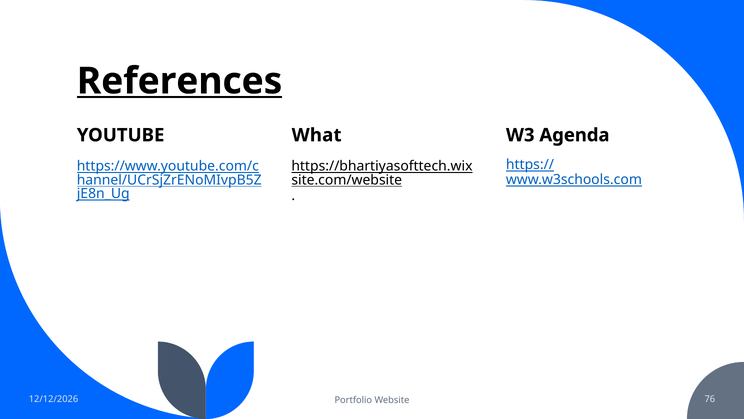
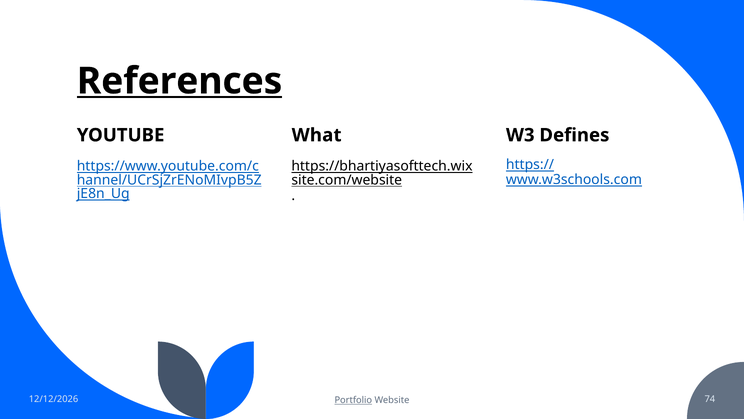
Agenda: Agenda -> Defines (574, 135)
Portfolio underline: none -> present (353, 400)
76: 76 -> 74 (710, 399)
